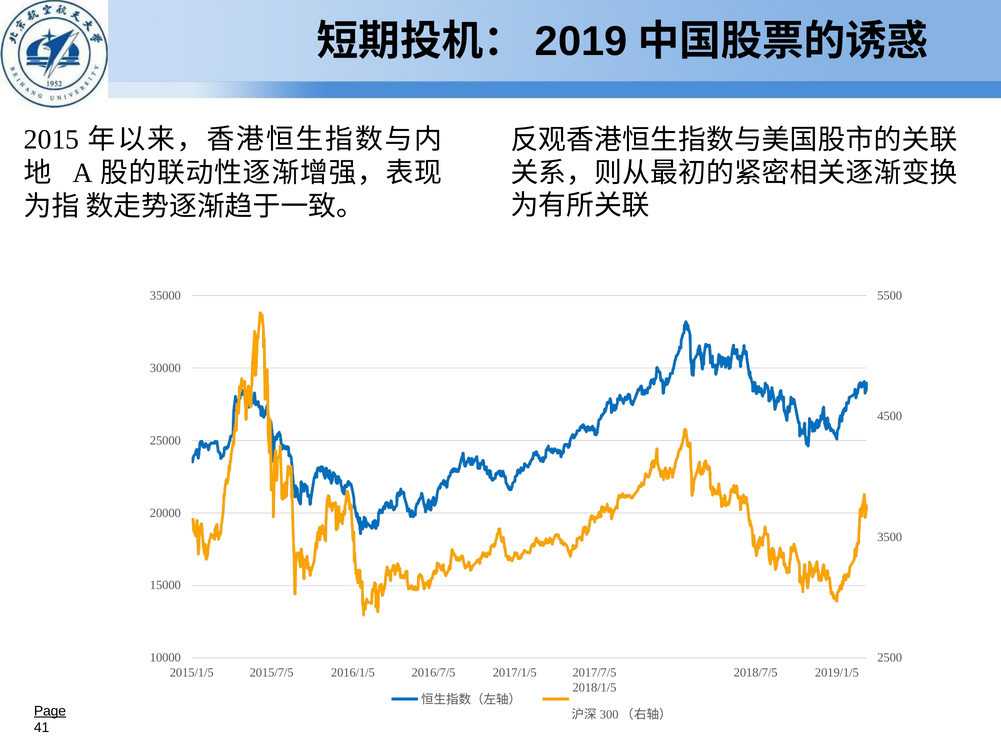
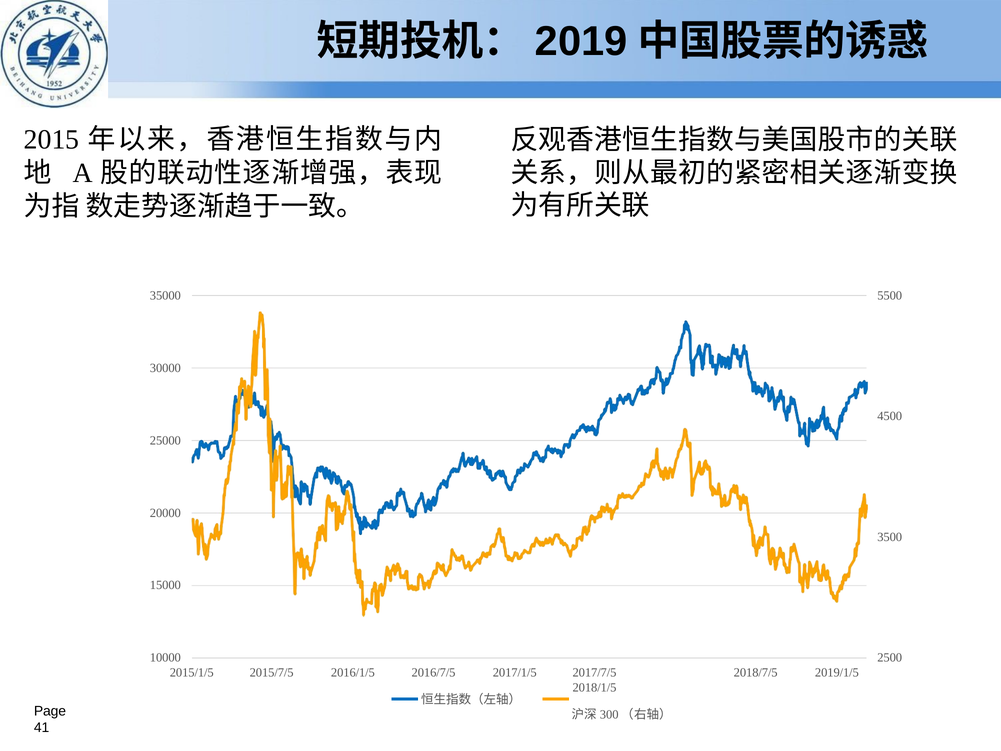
Page underline: present -> none (50, 711)
